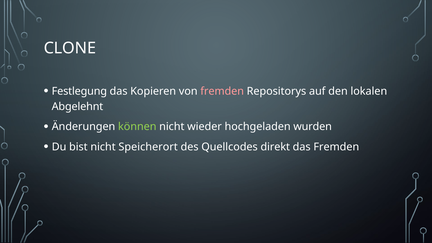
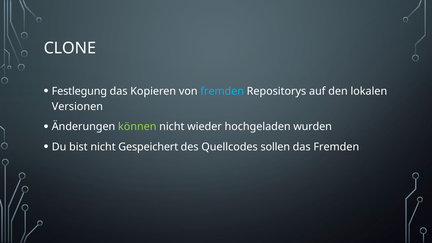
fremden colour: pink -> light blue (222, 91)
Abgelehnt: Abgelehnt -> Versionen (77, 107)
Speicherort: Speicherort -> Gespeichert (148, 147)
direkt: direkt -> sollen (275, 147)
